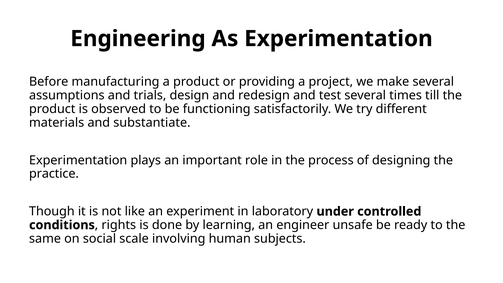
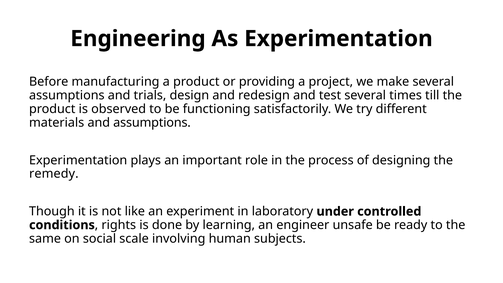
and substantiate: substantiate -> assumptions (152, 123)
practice: practice -> remedy (54, 174)
